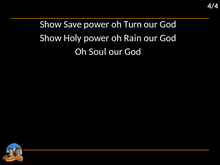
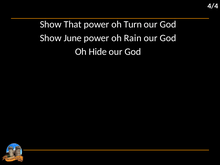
Save: Save -> That (73, 24)
Holy: Holy -> June (73, 38)
Soul: Soul -> Hide (98, 52)
